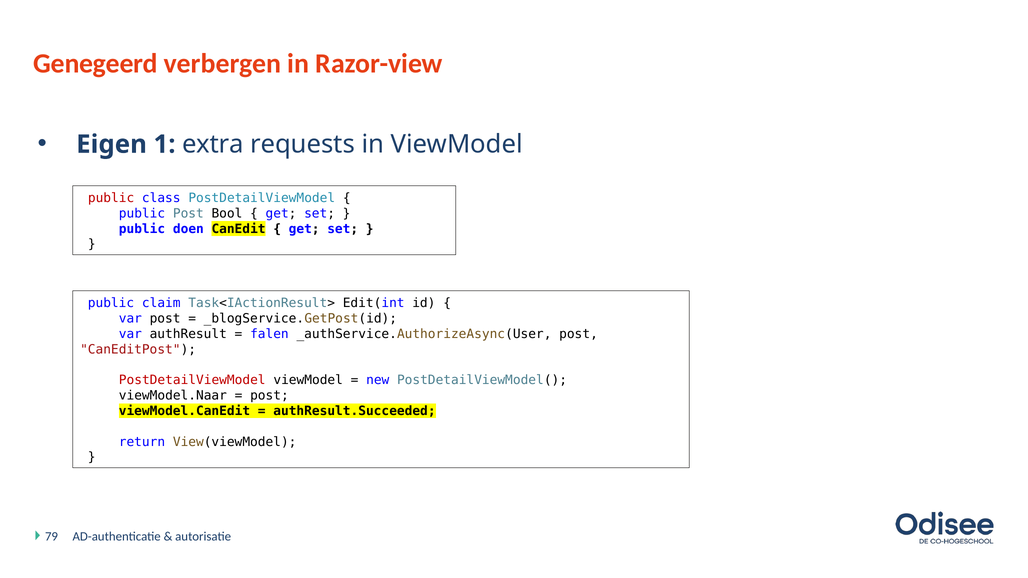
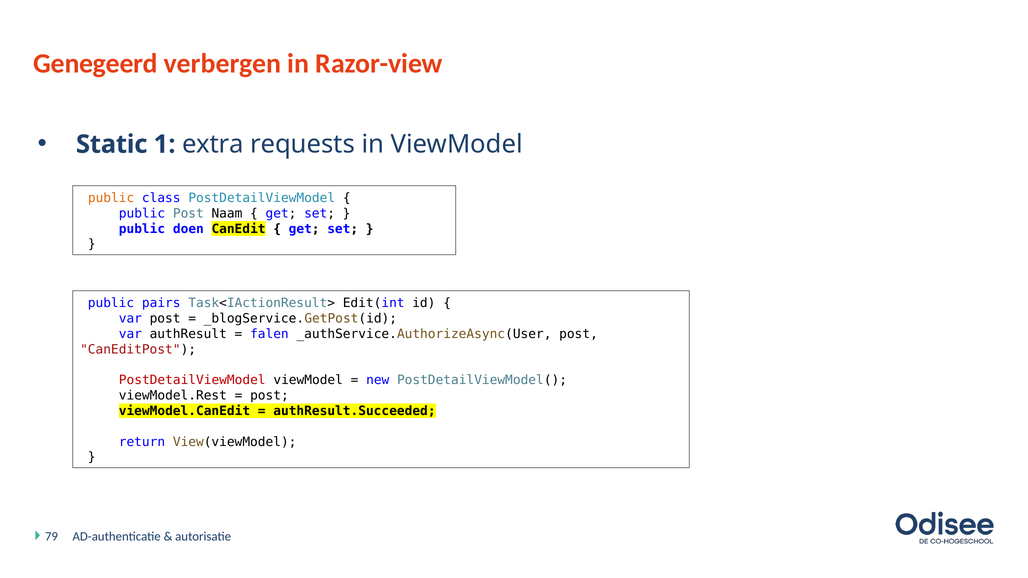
Eigen: Eigen -> Static (112, 144)
public colour: red -> orange (111, 198)
Bool: Bool -> Naam (227, 214)
claim: claim -> pairs (161, 303)
viewModel.Naar: viewModel.Naar -> viewModel.Rest (173, 396)
